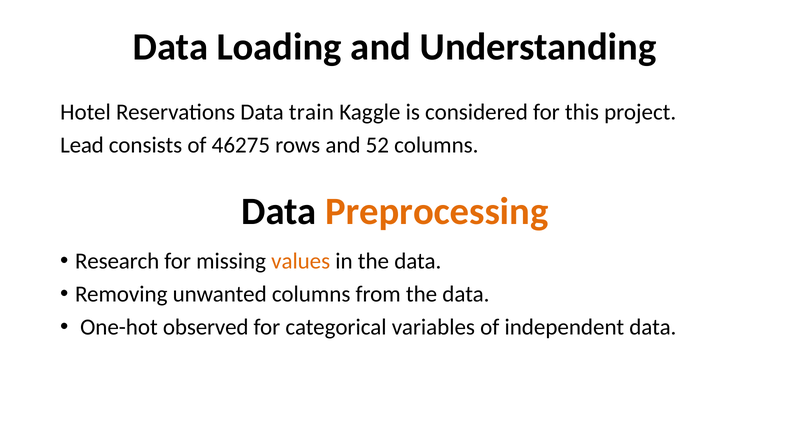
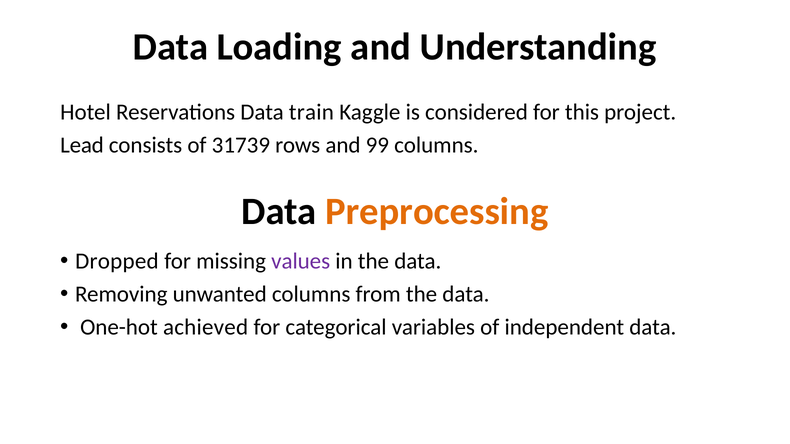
46275: 46275 -> 31739 (241, 145)
52: 52 -> 99 (377, 145)
Research: Research -> Dropped (117, 261)
values colour: orange -> purple (301, 261)
observed: observed -> achieved (206, 327)
